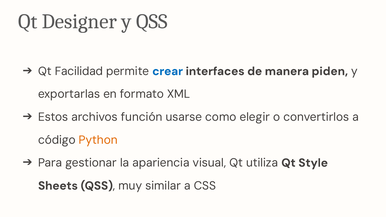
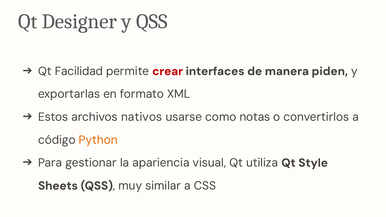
crear colour: blue -> red (168, 71)
función: función -> nativos (142, 117)
elegir: elegir -> notas (255, 117)
